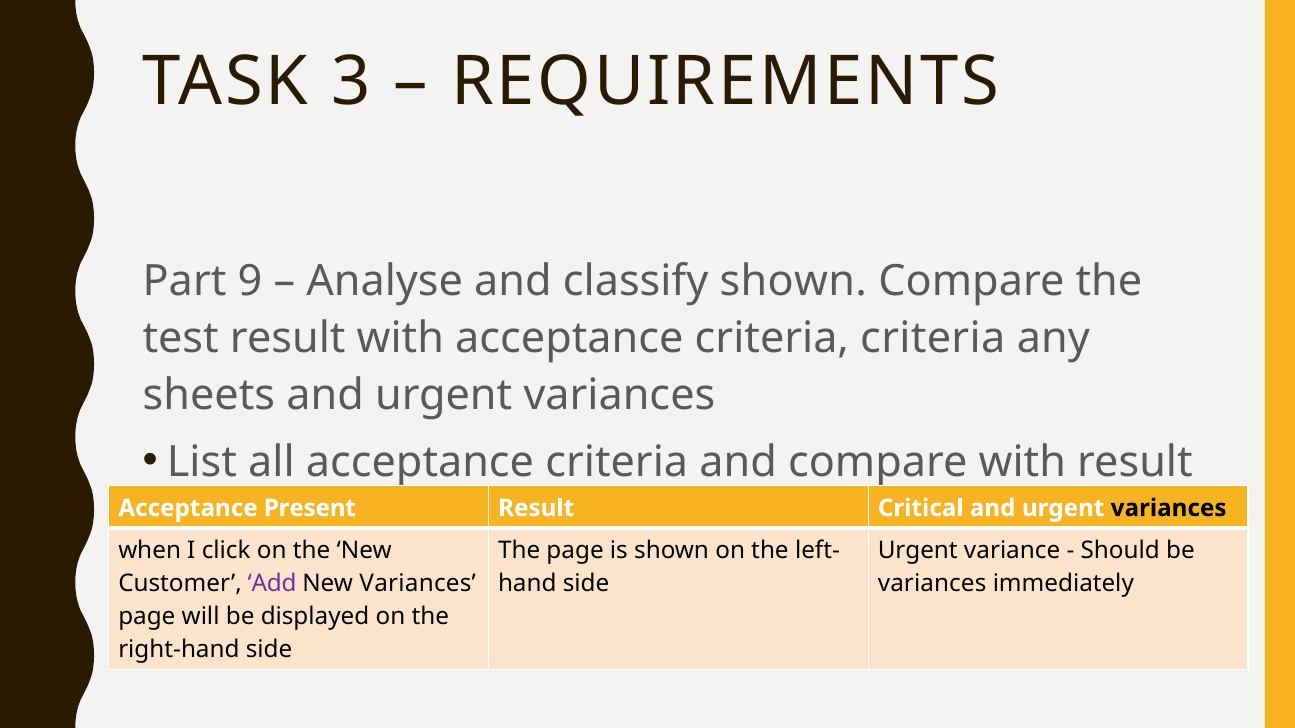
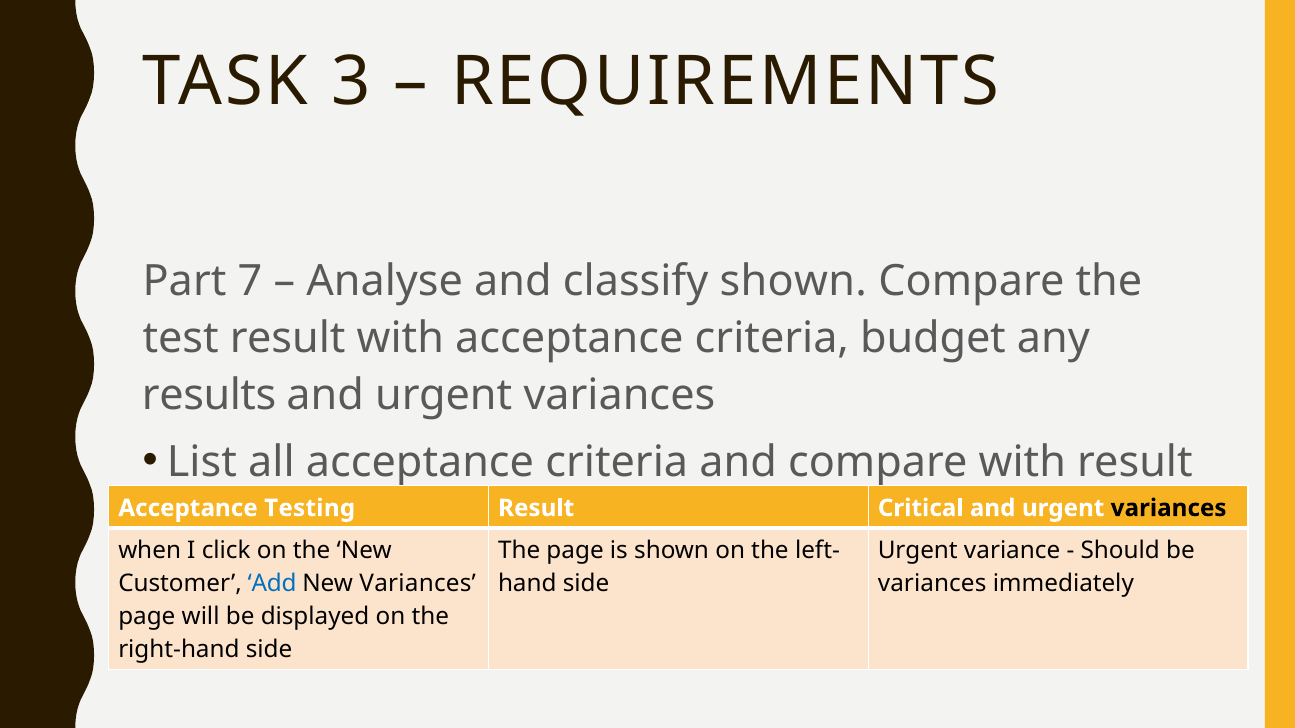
9: 9 -> 7 (250, 282)
criteria criteria: criteria -> budget (933, 339)
sheets: sheets -> results (209, 396)
Present: Present -> Testing (310, 508)
Add colour: purple -> blue (272, 584)
